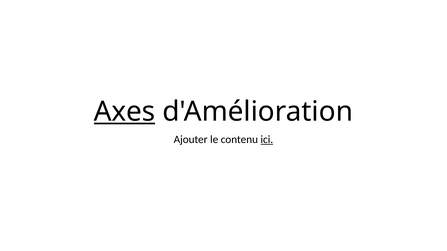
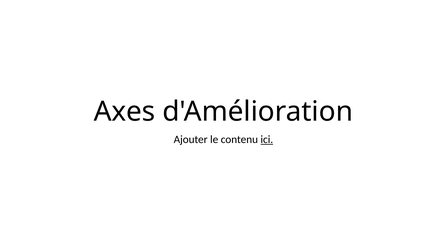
Axes underline: present -> none (125, 112)
